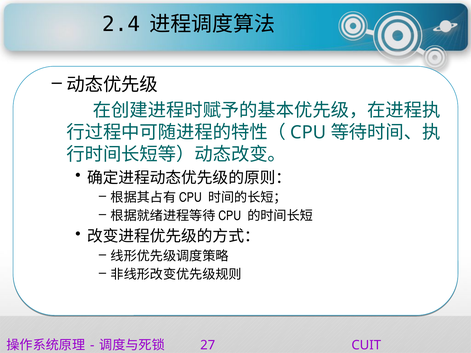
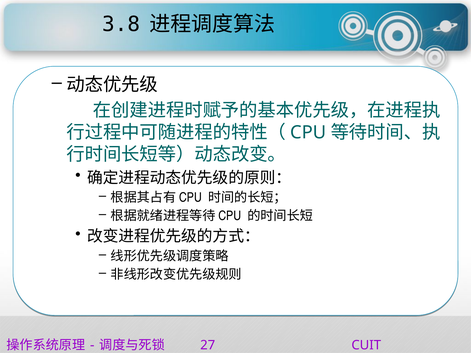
2.4: 2.4 -> 3.8 (121, 24)
